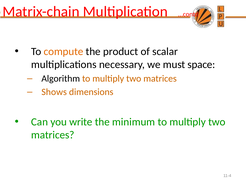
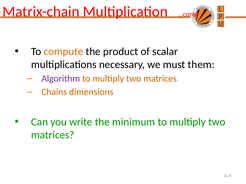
space: space -> them (201, 65)
Algorithm colour: black -> purple (61, 79)
Shows: Shows -> Chains (54, 92)
